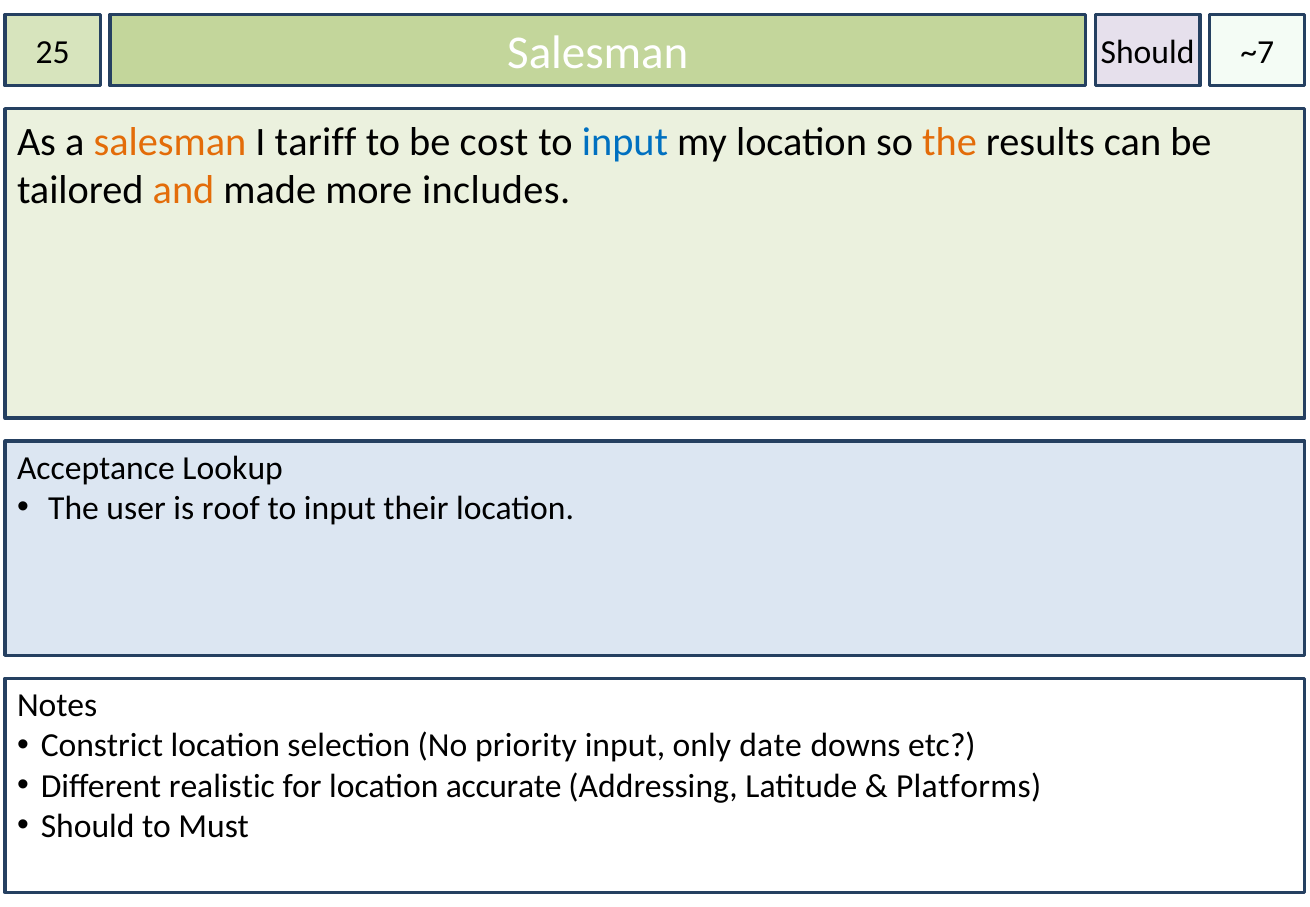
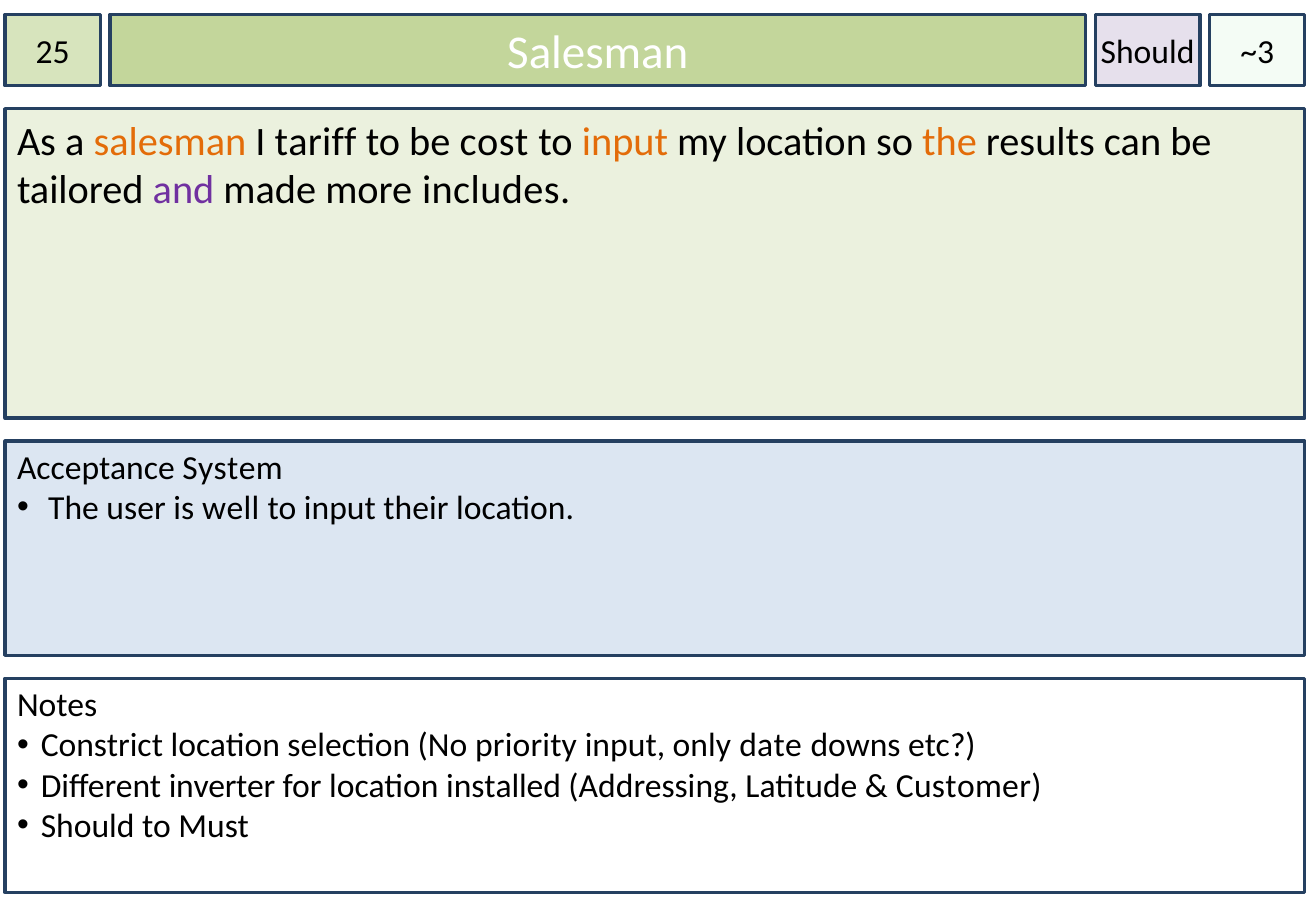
~7: ~7 -> ~3 (1257, 52)
input colour: blue -> orange (625, 142)
and colour: orange -> purple (184, 190)
Lookup: Lookup -> System (233, 468)
roof: roof -> well (231, 509)
realistic: realistic -> inverter (222, 786)
accurate: accurate -> installed (504, 786)
Platforms: Platforms -> Customer (969, 786)
